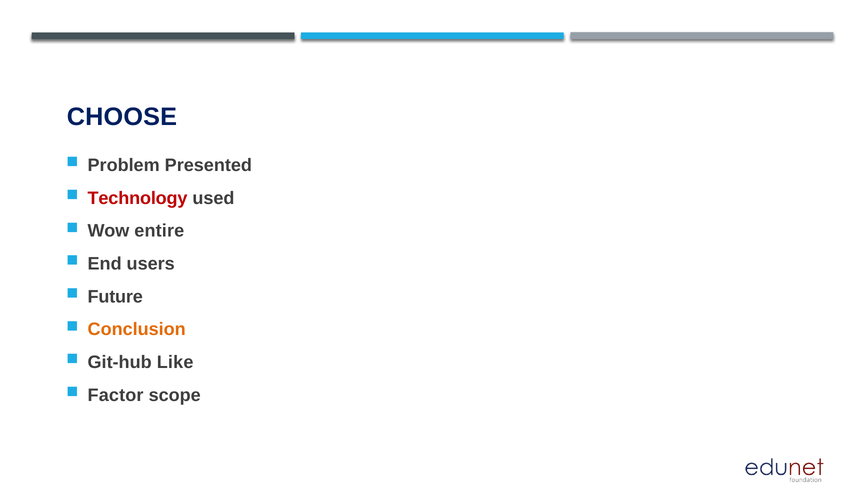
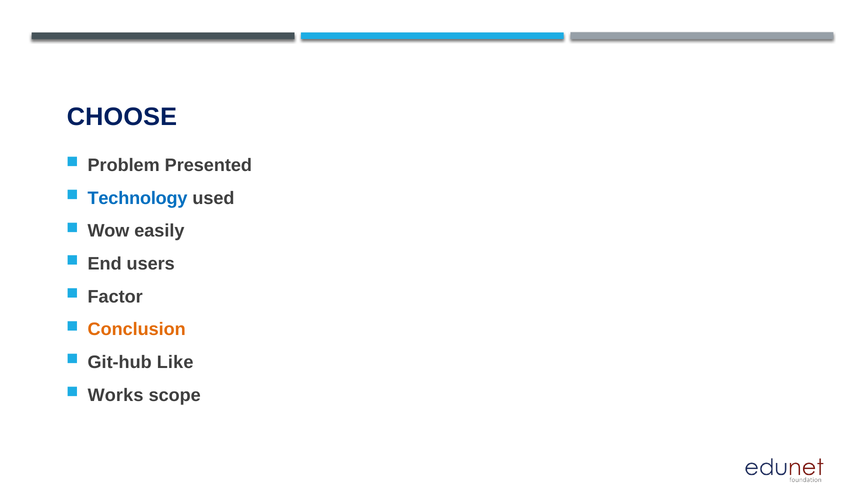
Technology colour: red -> blue (138, 198)
entire: entire -> easily (159, 231)
Future: Future -> Factor (115, 296)
Factor: Factor -> Works (116, 395)
